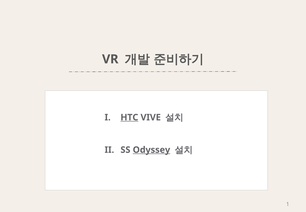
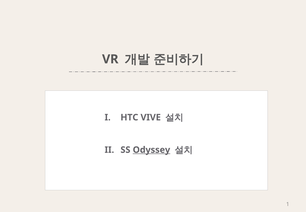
HTC underline: present -> none (129, 117)
